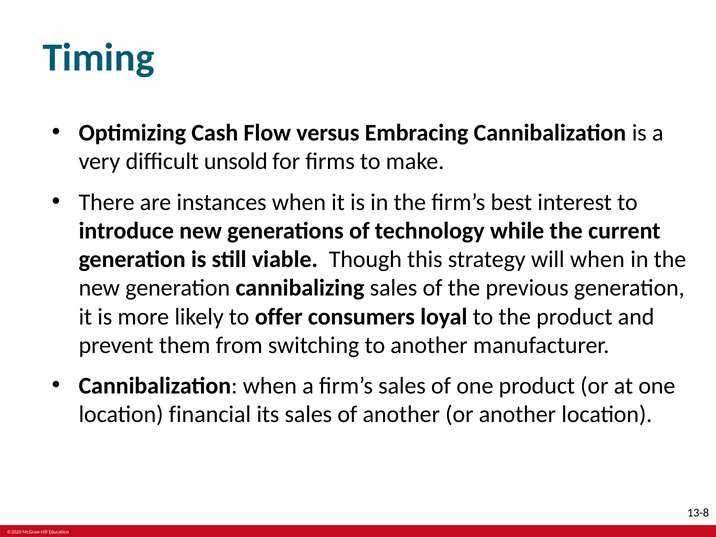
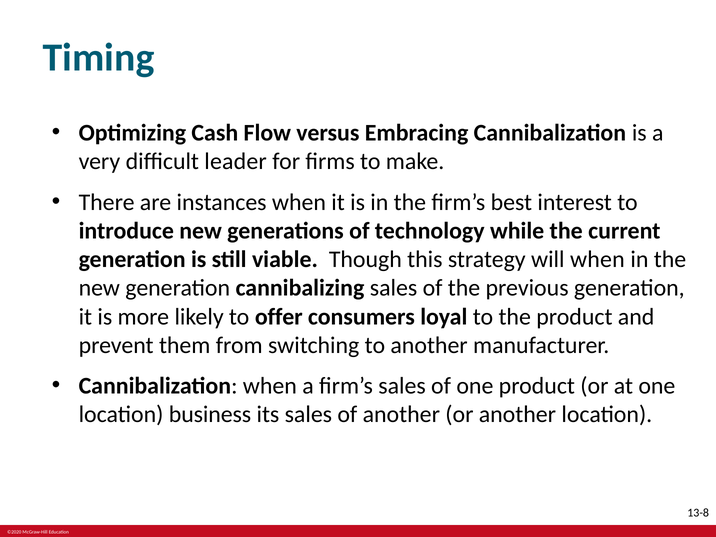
unsold: unsold -> leader (236, 162)
financial: financial -> business (210, 415)
